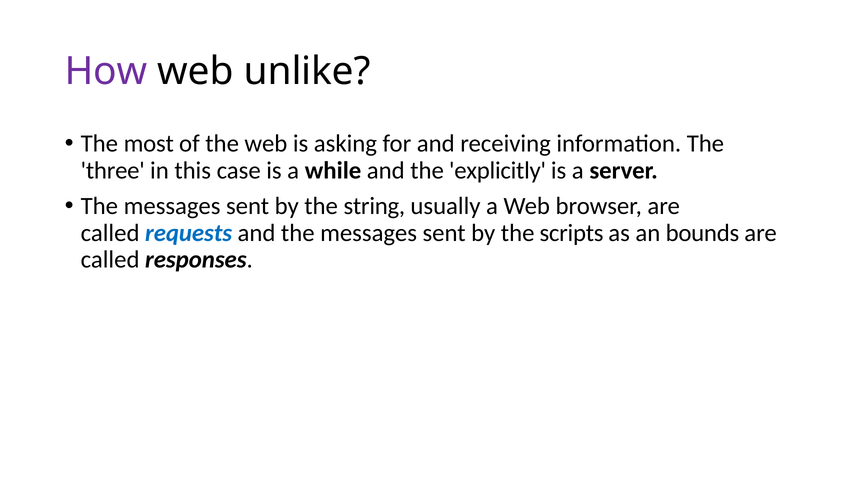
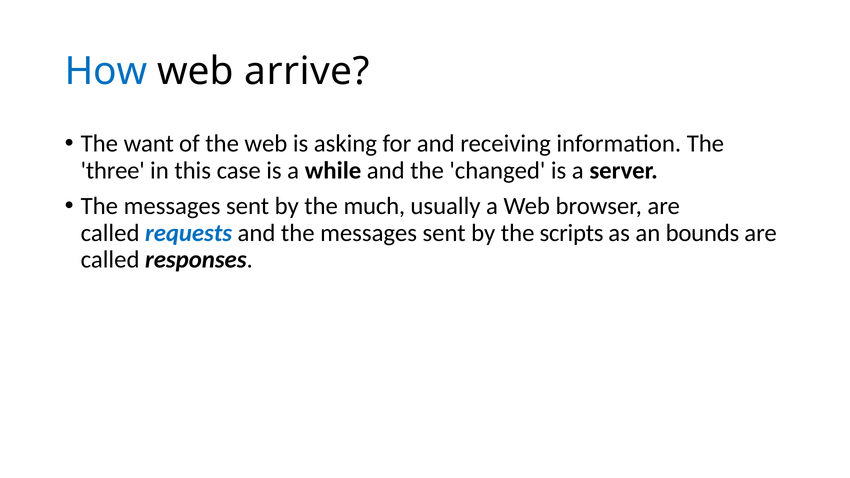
How colour: purple -> blue (106, 71)
unlike: unlike -> arrive (307, 71)
most: most -> want (149, 144)
explicitly: explicitly -> changed (497, 170)
string: string -> much (374, 206)
